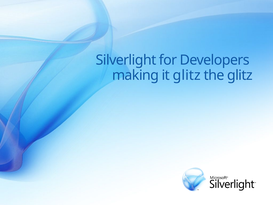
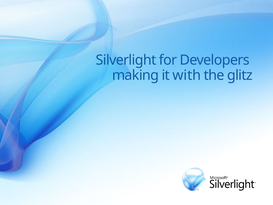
it glitz: glitz -> with (187, 75)
